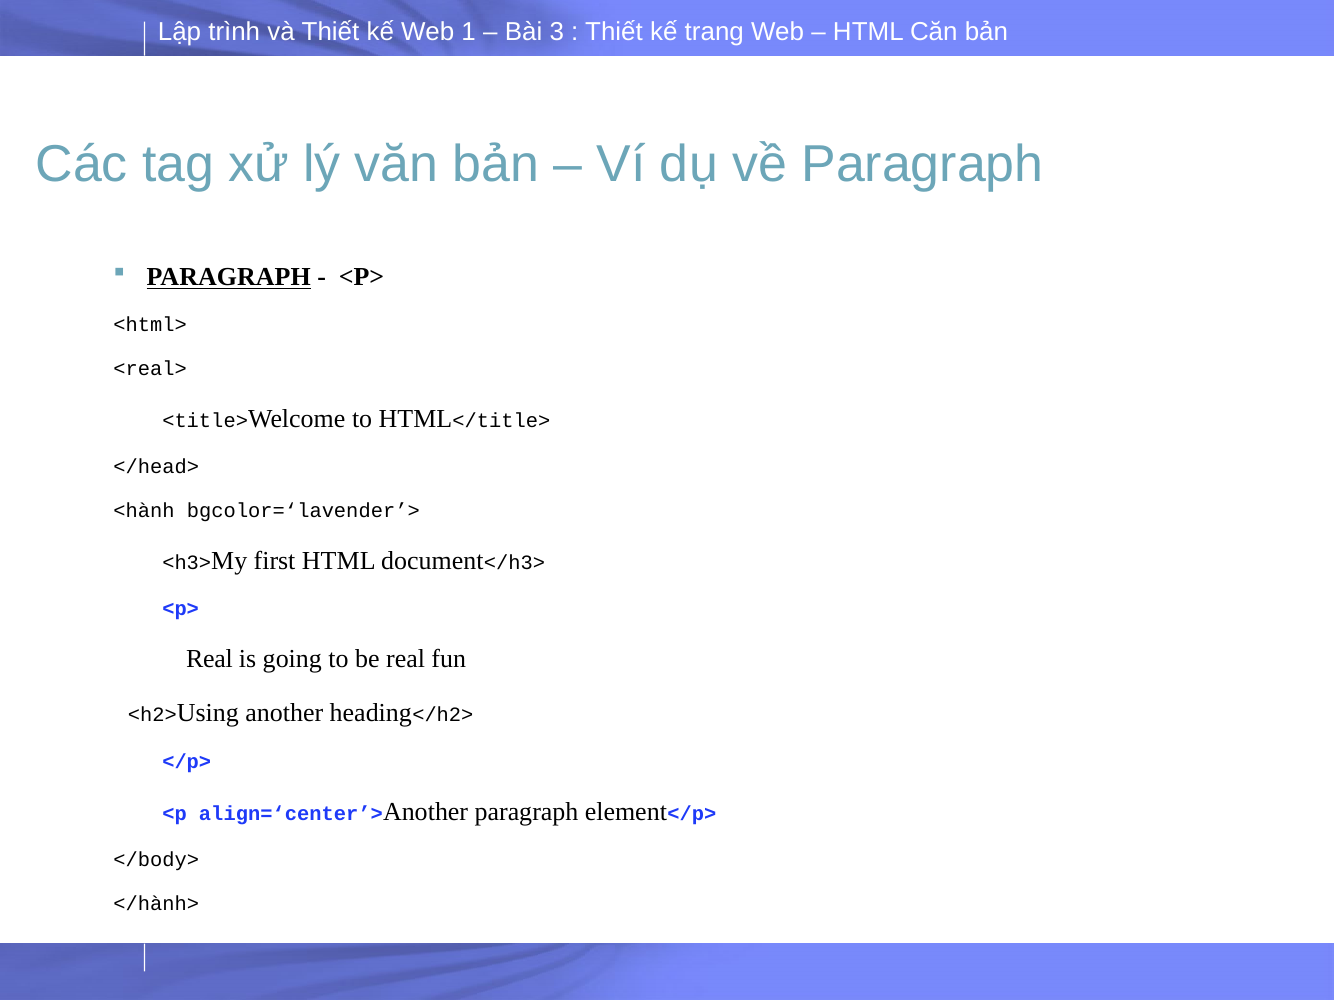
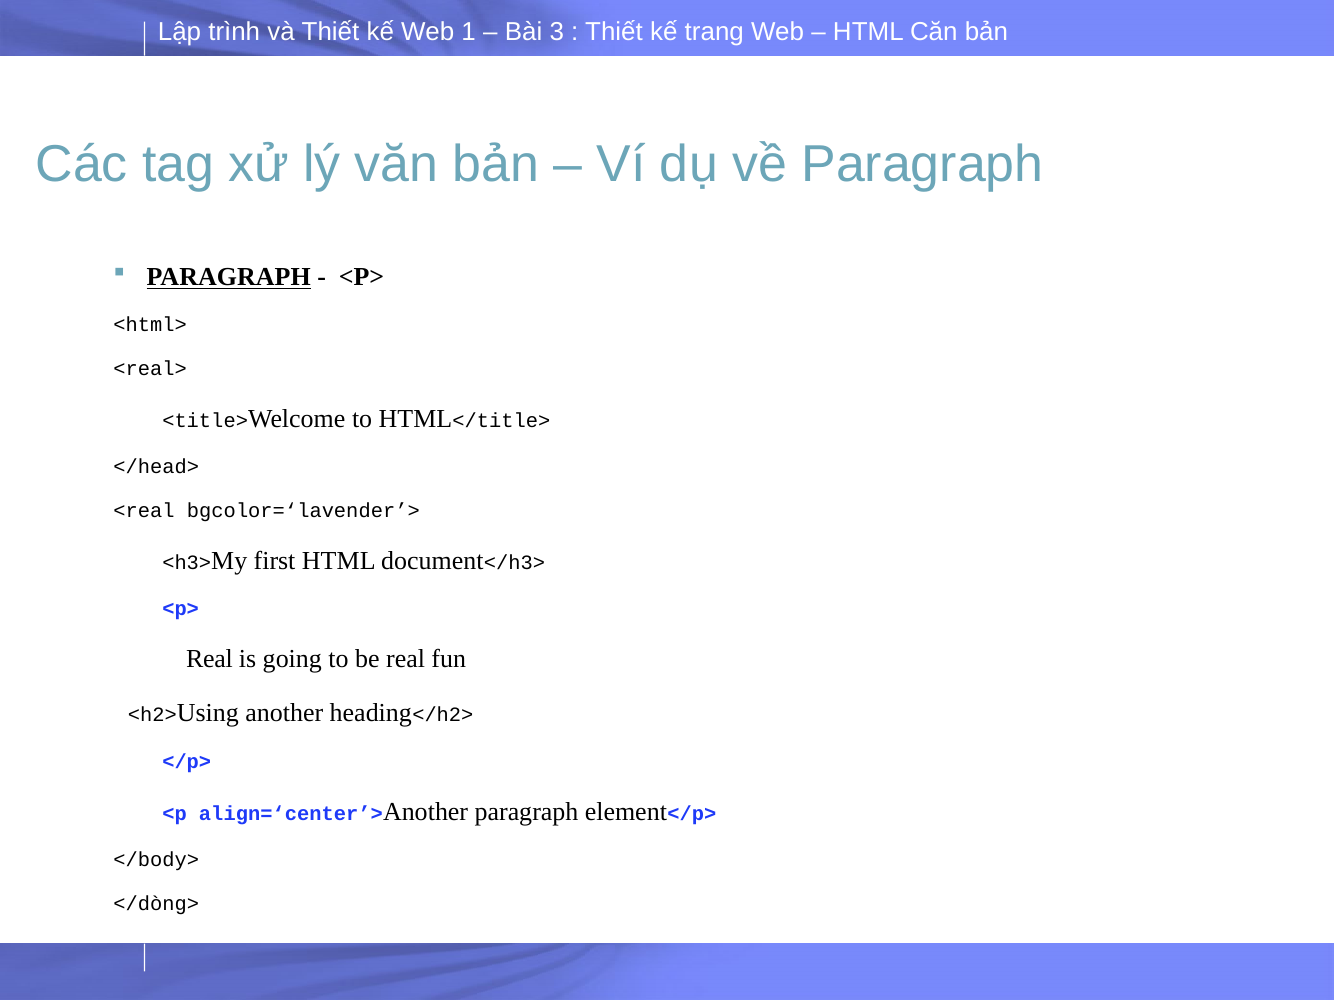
<hành: <hành -> <real (144, 511)
</hành>: </hành> -> </dòng> (156, 904)
